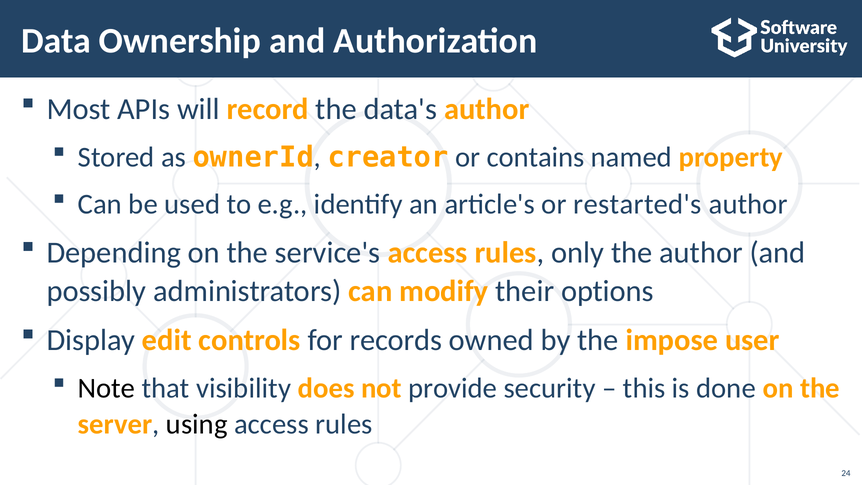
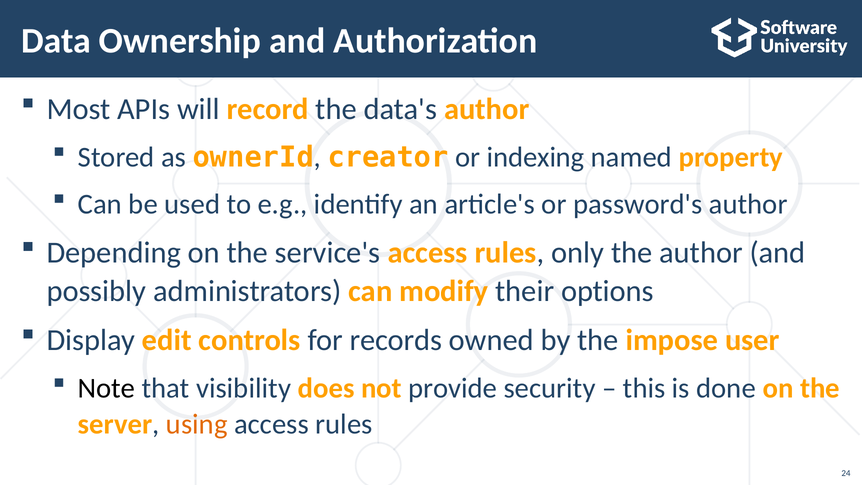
contains: contains -> indexing (536, 157)
restarted's: restarted's -> password's (638, 204)
using colour: black -> orange (197, 424)
